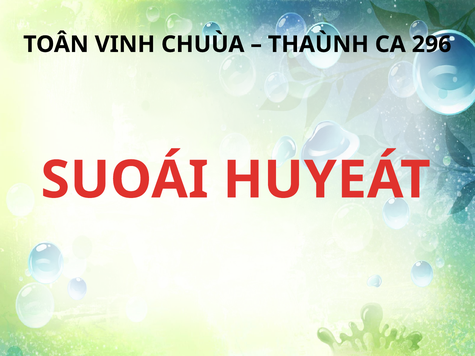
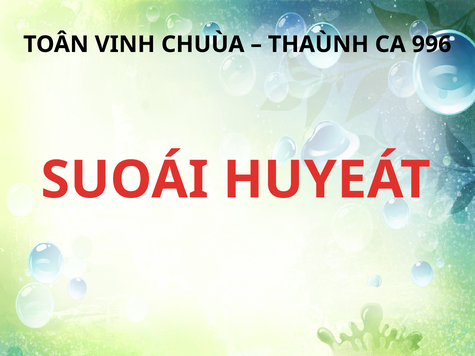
296: 296 -> 996 (432, 44)
